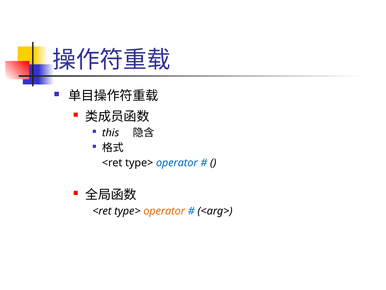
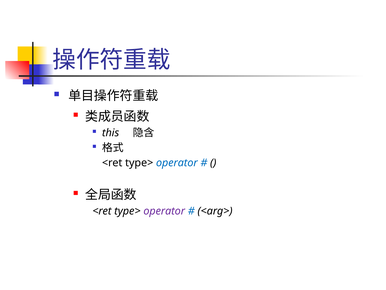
operator colour: orange -> purple (164, 211)
